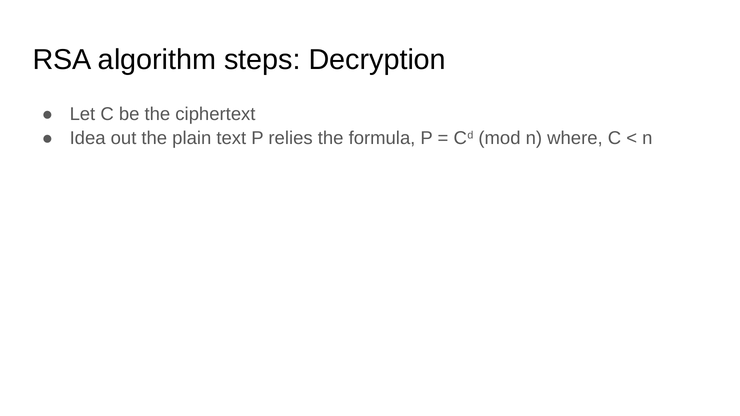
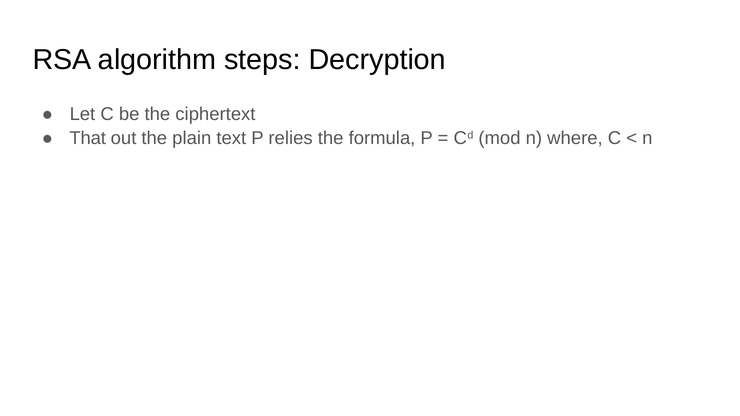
Idea: Idea -> That (88, 138)
